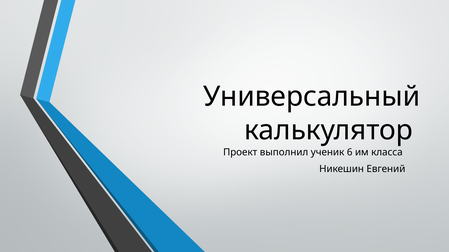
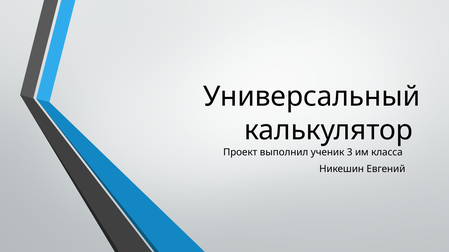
6: 6 -> 3 (350, 153)
